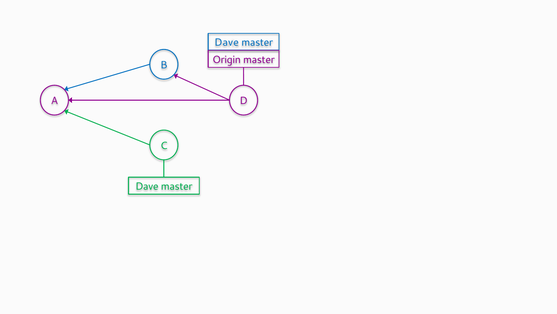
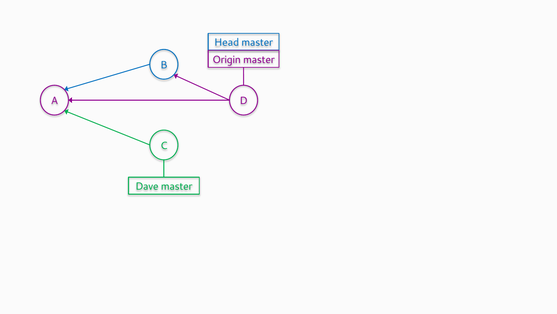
Dave: Dave -> Head (227, 42)
